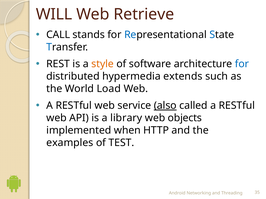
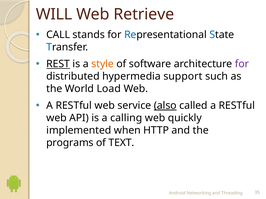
REST underline: none -> present (58, 64)
for colour: blue -> purple (242, 64)
extends: extends -> support (183, 77)
library: library -> calling (126, 118)
objects: objects -> quickly (185, 118)
examples: examples -> programs (70, 143)
TEST: TEST -> TEXT (121, 143)
